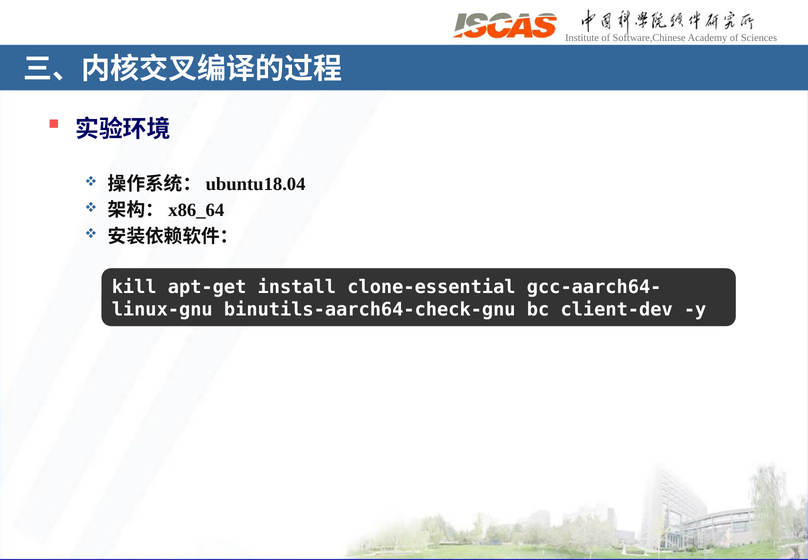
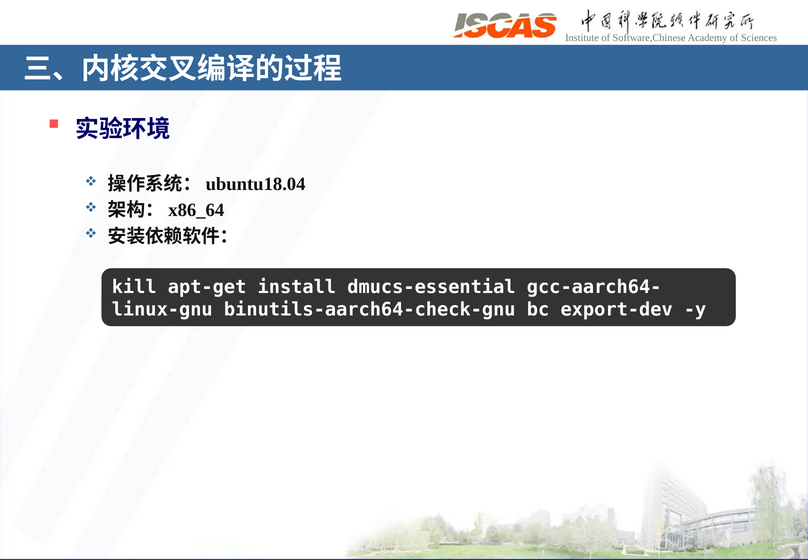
clone-essential: clone-essential -> dmucs-essential (431, 287)
client-dev: client-dev -> export-dev (617, 309)
